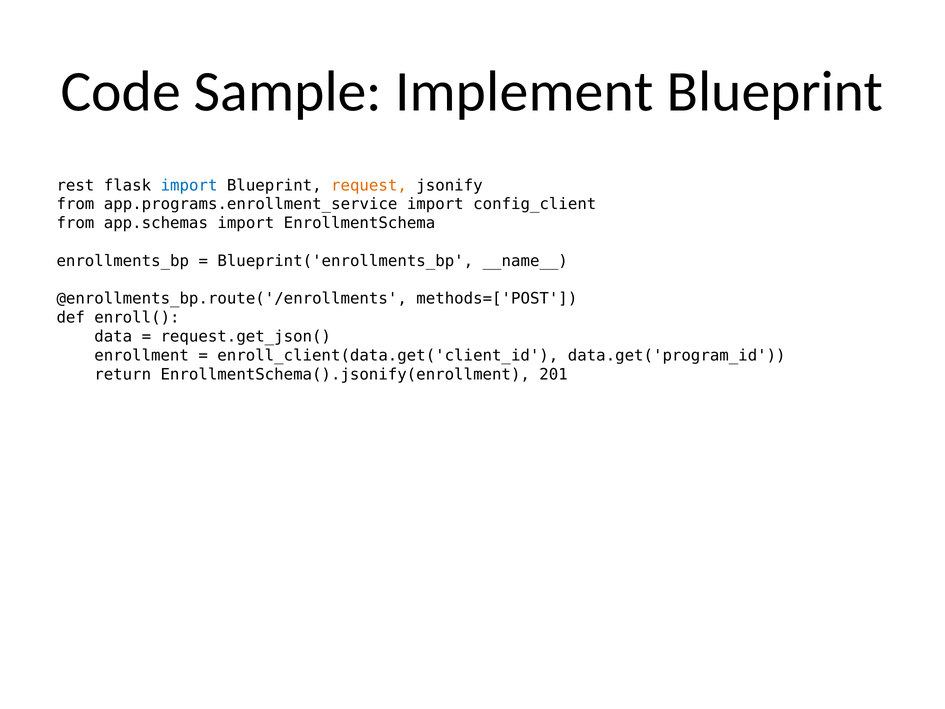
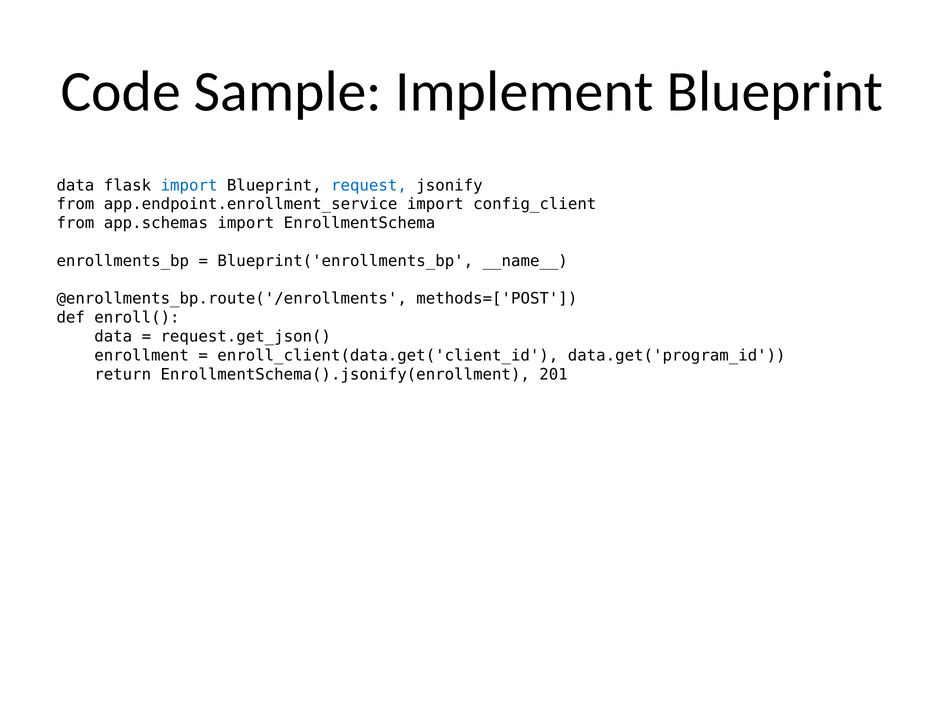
rest: rest -> data (75, 185)
request colour: orange -> blue (369, 185)
app.programs.enrollment_service: app.programs.enrollment_service -> app.endpoint.enrollment_service (251, 204)
